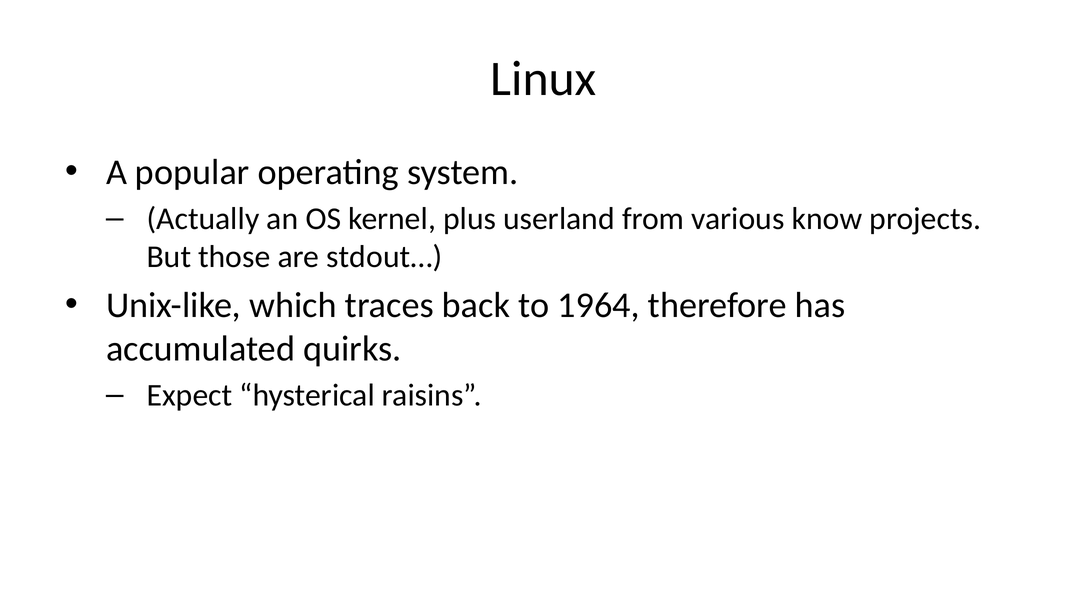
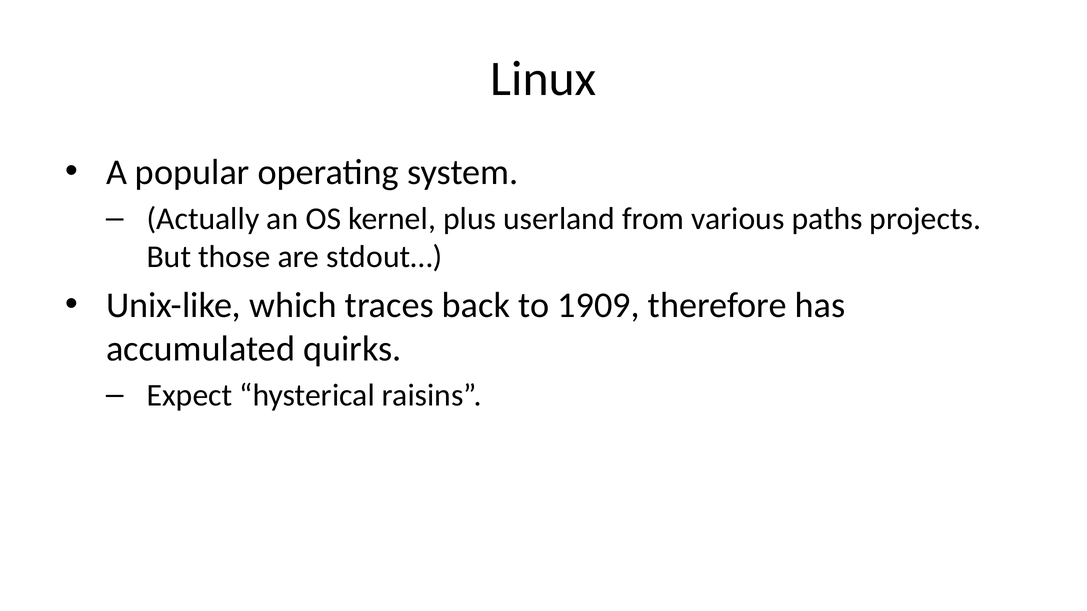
know: know -> paths (827, 219)
1964: 1964 -> 1909 (599, 306)
